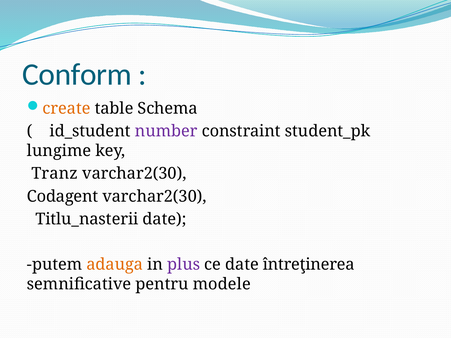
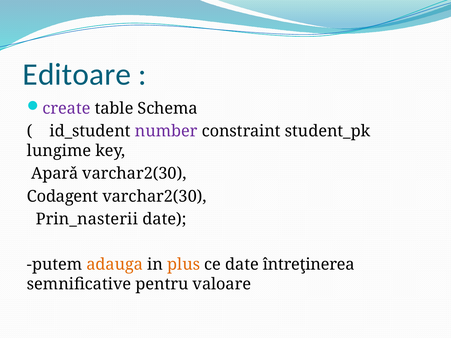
Conform: Conform -> Editoare (77, 74)
create colour: orange -> purple (66, 109)
Tranz: Tranz -> Aparǎ (55, 174)
Titlu_nasterii: Titlu_nasterii -> Prin_nasterii (87, 219)
plus colour: purple -> orange (184, 265)
modele: modele -> valoare (222, 284)
